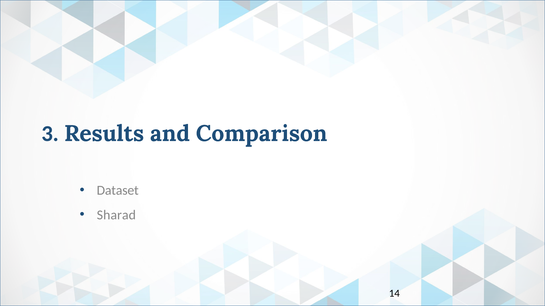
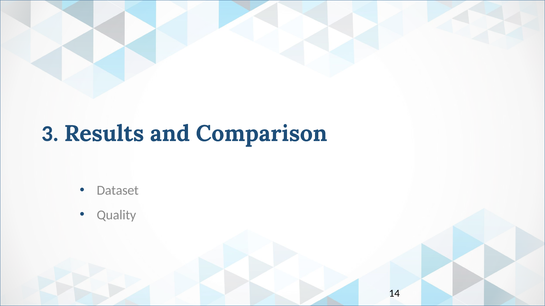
Sharad: Sharad -> Quality (116, 215)
